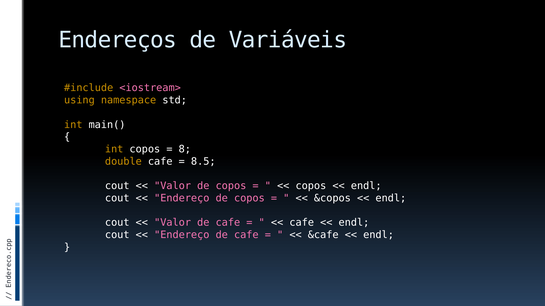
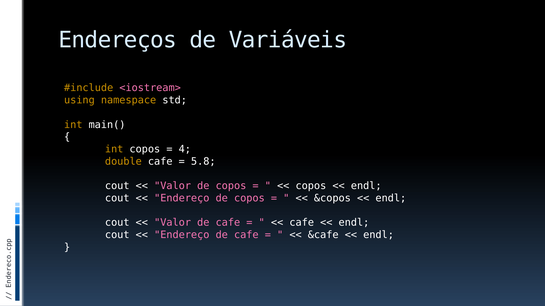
8: 8 -> 4 (185, 149)
8.5: 8.5 -> 5.8 (203, 162)
